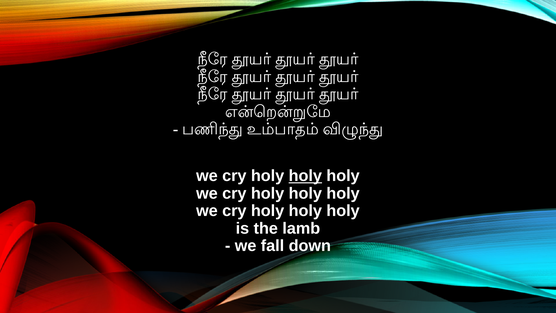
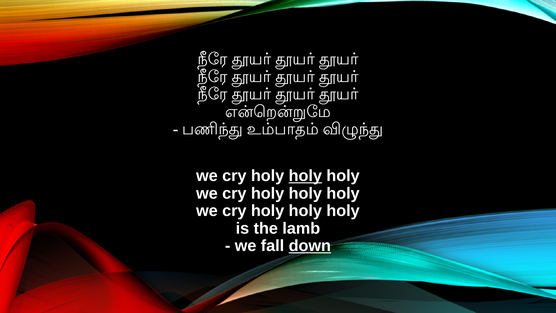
down underline: none -> present (310, 246)
